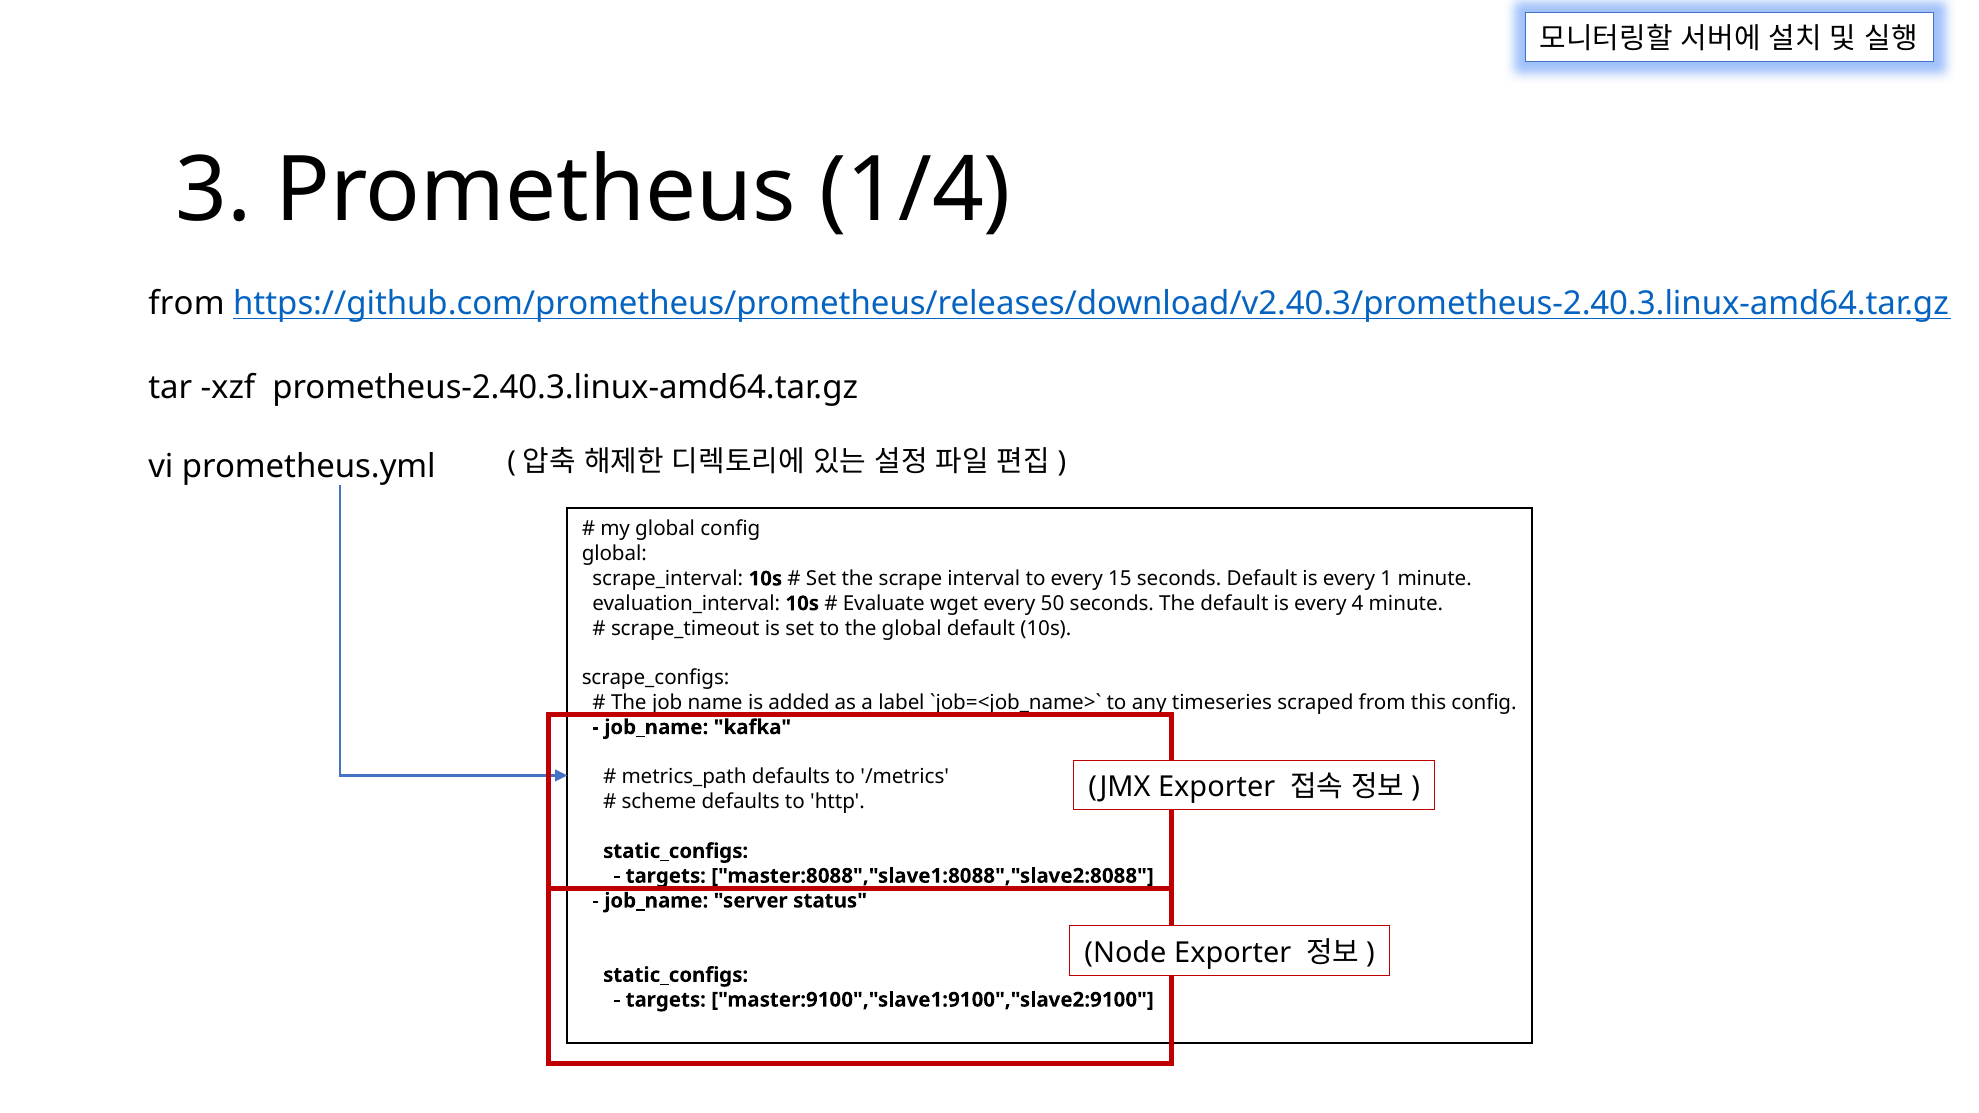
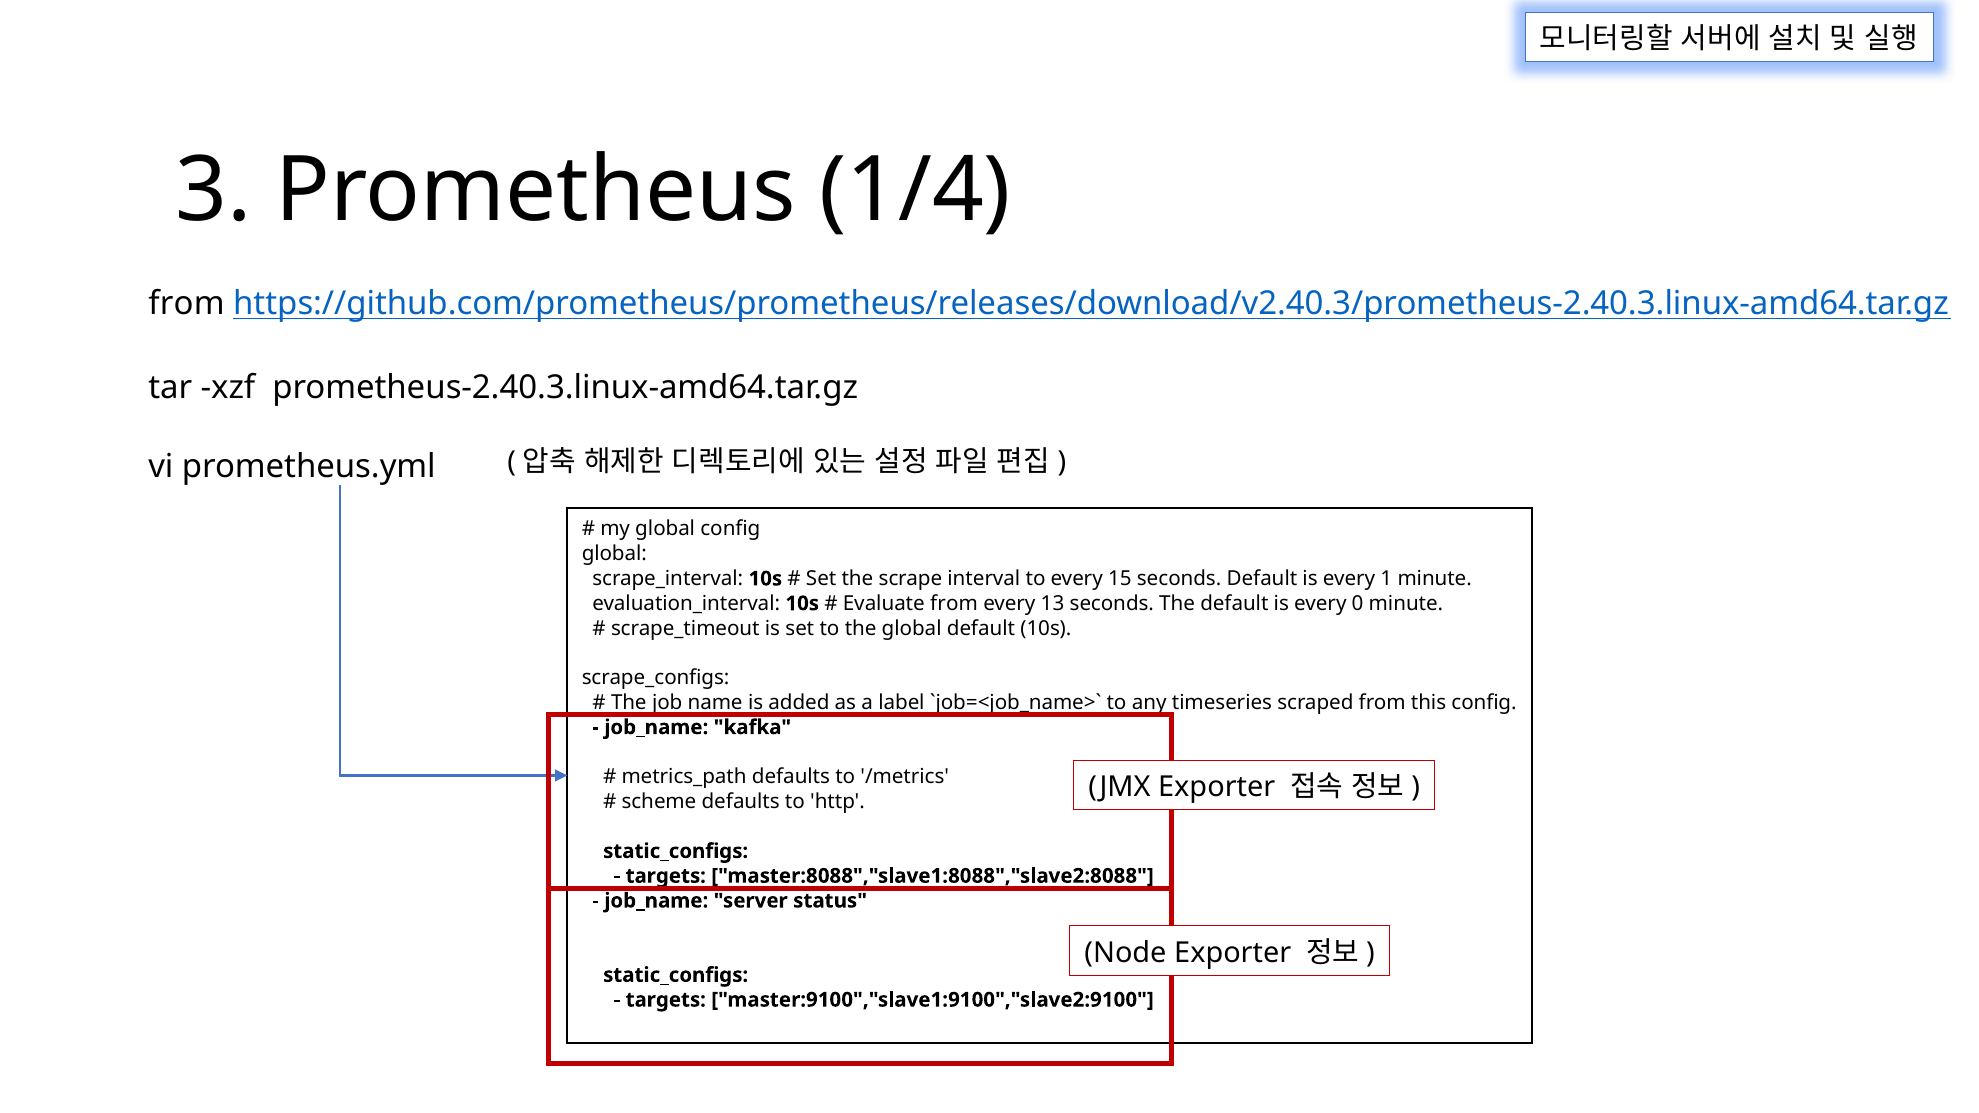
Evaluate wget: wget -> from (954, 604)
50: 50 -> 13 (1053, 604)
4: 4 -> 0 (1358, 604)
